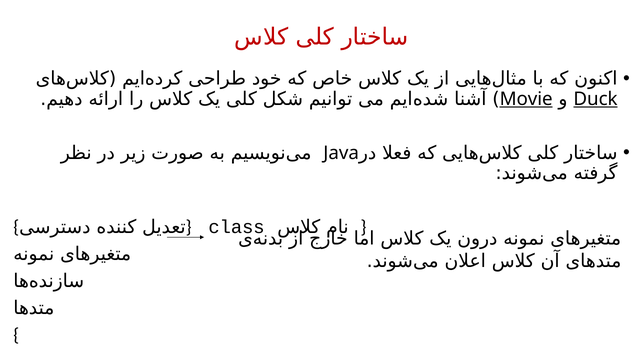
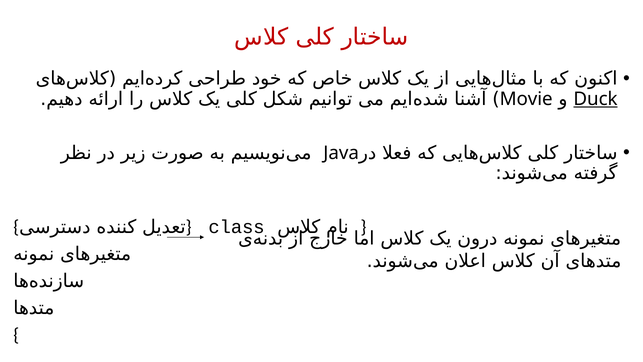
Movie underline: present -> none (526, 99)
